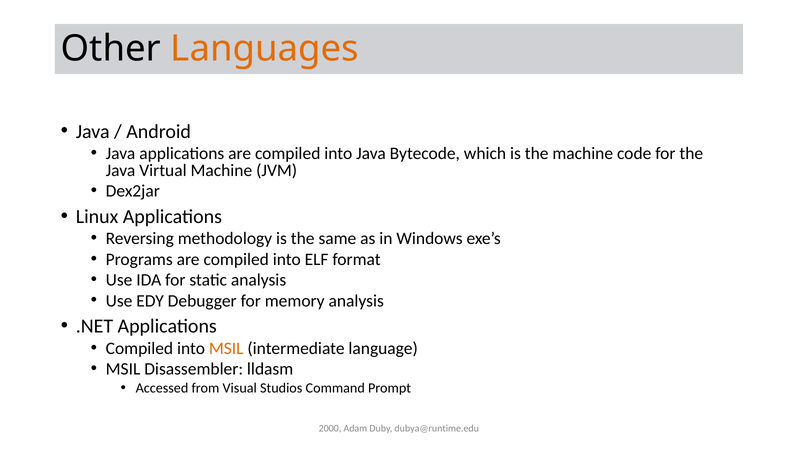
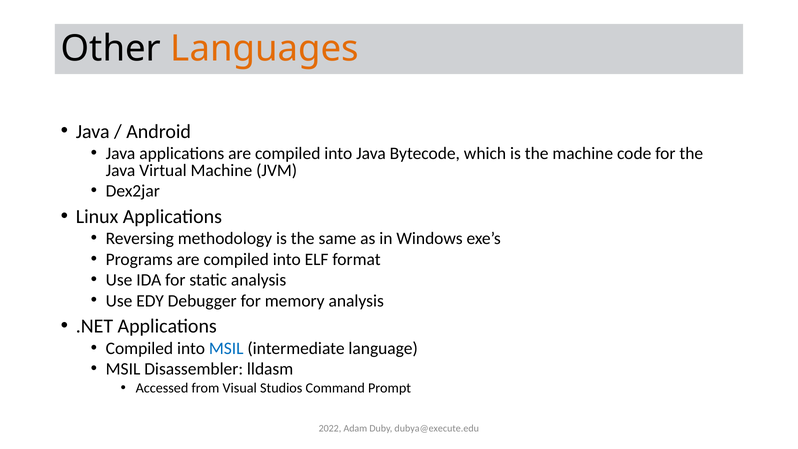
MSIL colour: orange -> blue (226, 348)
2000: 2000 -> 2022 (330, 429)
dubya@runtime.edu: dubya@runtime.edu -> dubya@execute.edu (437, 429)
